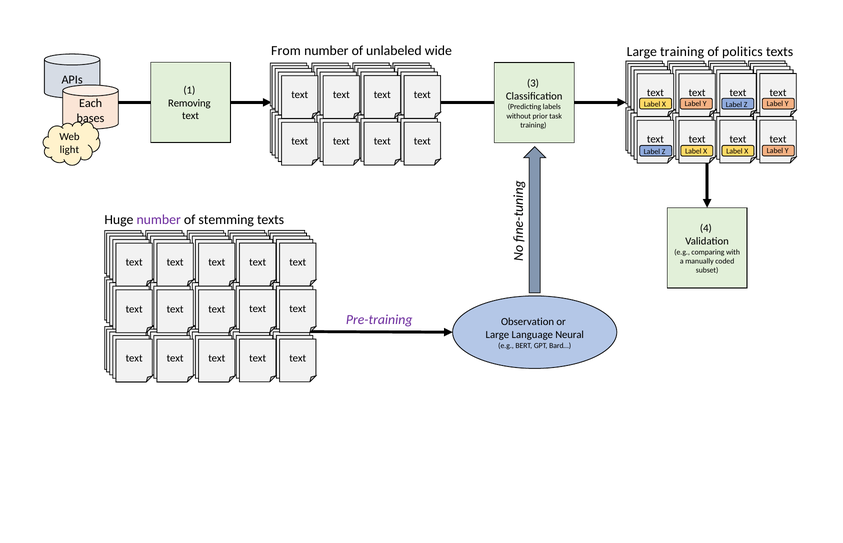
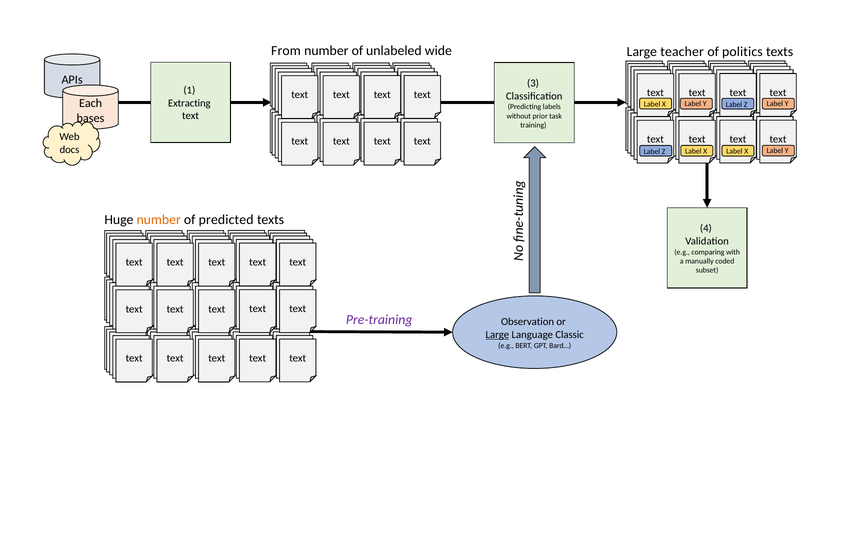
Large training: training -> teacher (682, 52)
Removing: Removing -> Extracting (189, 103)
light: light -> docs (69, 150)
number colour: purple -> orange (159, 220)
stemming: stemming -> predicted (226, 220)
Large underline: none -> present (497, 335)
Neural: Neural -> Classic (570, 335)
